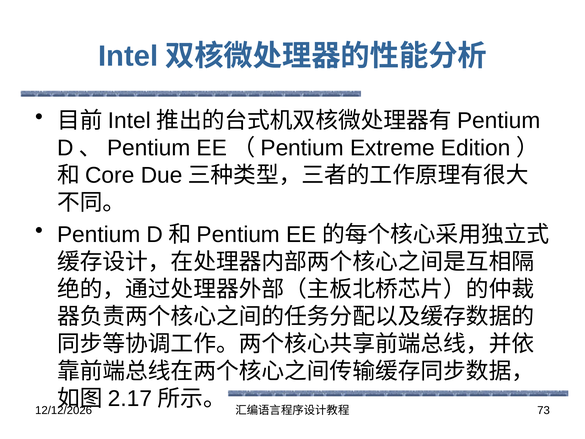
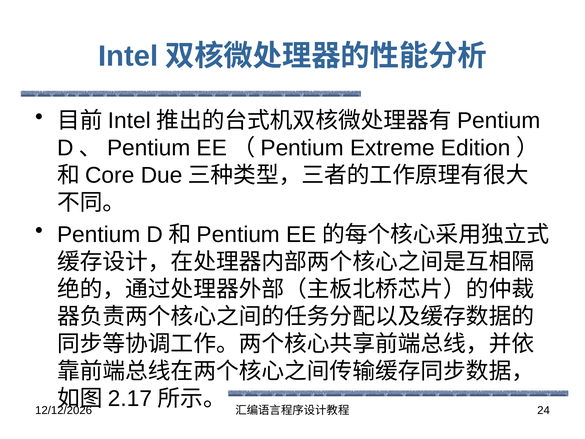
73: 73 -> 24 (544, 410)
